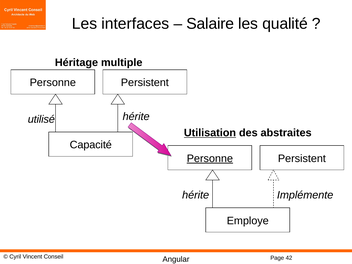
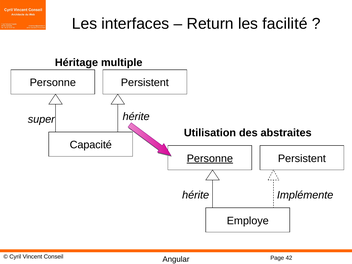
Salaire: Salaire -> Return (210, 24)
qualité: qualité -> facilité (285, 24)
utilisé: utilisé -> super (41, 119)
Utilisation underline: present -> none (210, 133)
